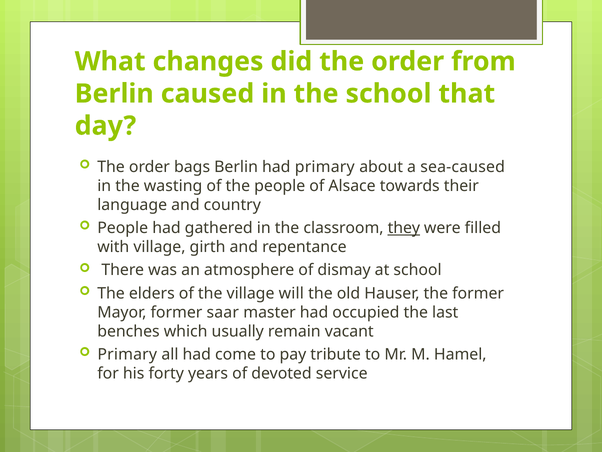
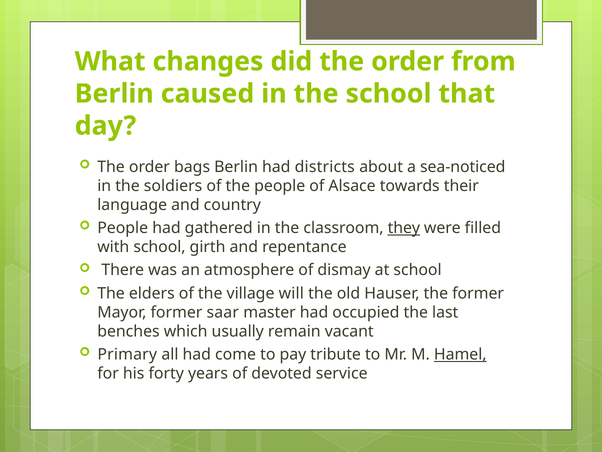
had primary: primary -> districts (325, 167)
sea-caused: sea-caused -> sea-noticed (463, 167)
wasting: wasting -> soldiers (173, 186)
with village: village -> school (159, 247)
Hamel underline: none -> present (460, 354)
